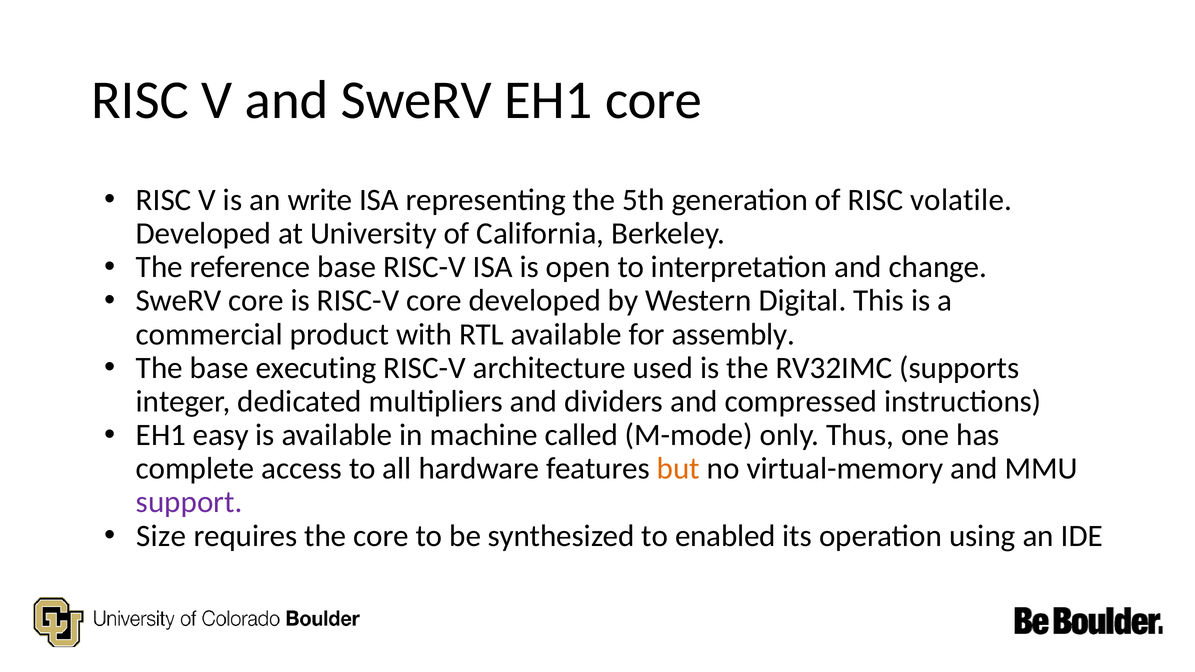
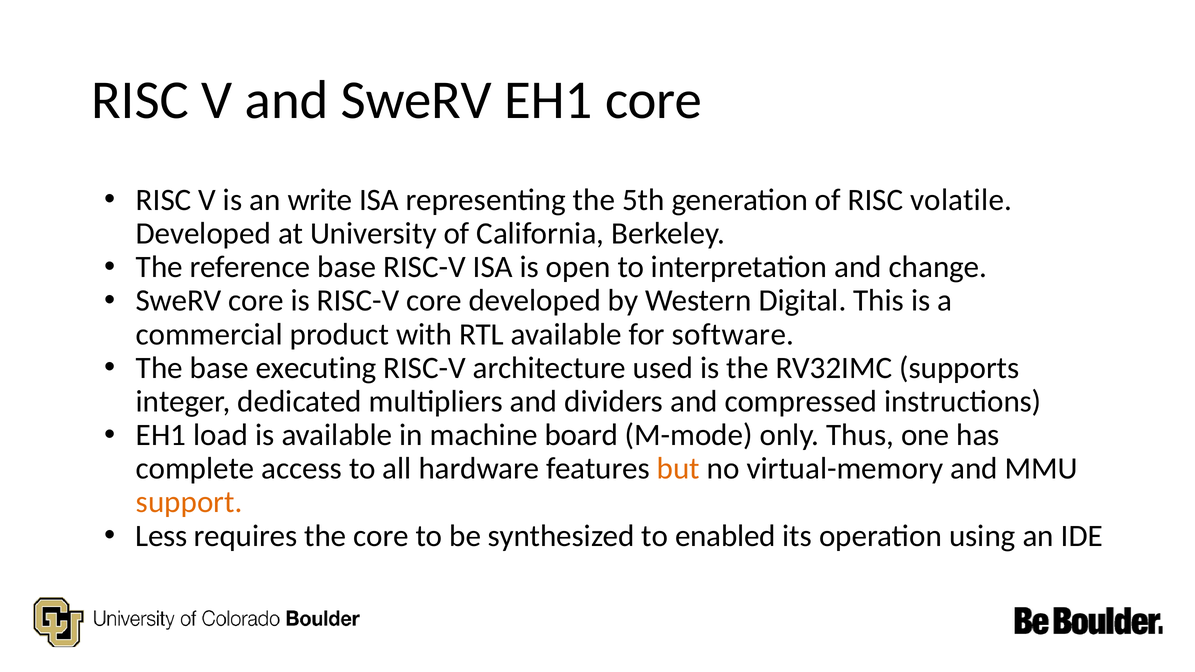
assembly: assembly -> software (733, 334)
easy: easy -> load (221, 435)
called: called -> board (581, 435)
support colour: purple -> orange (189, 502)
Size: Size -> Less (161, 536)
